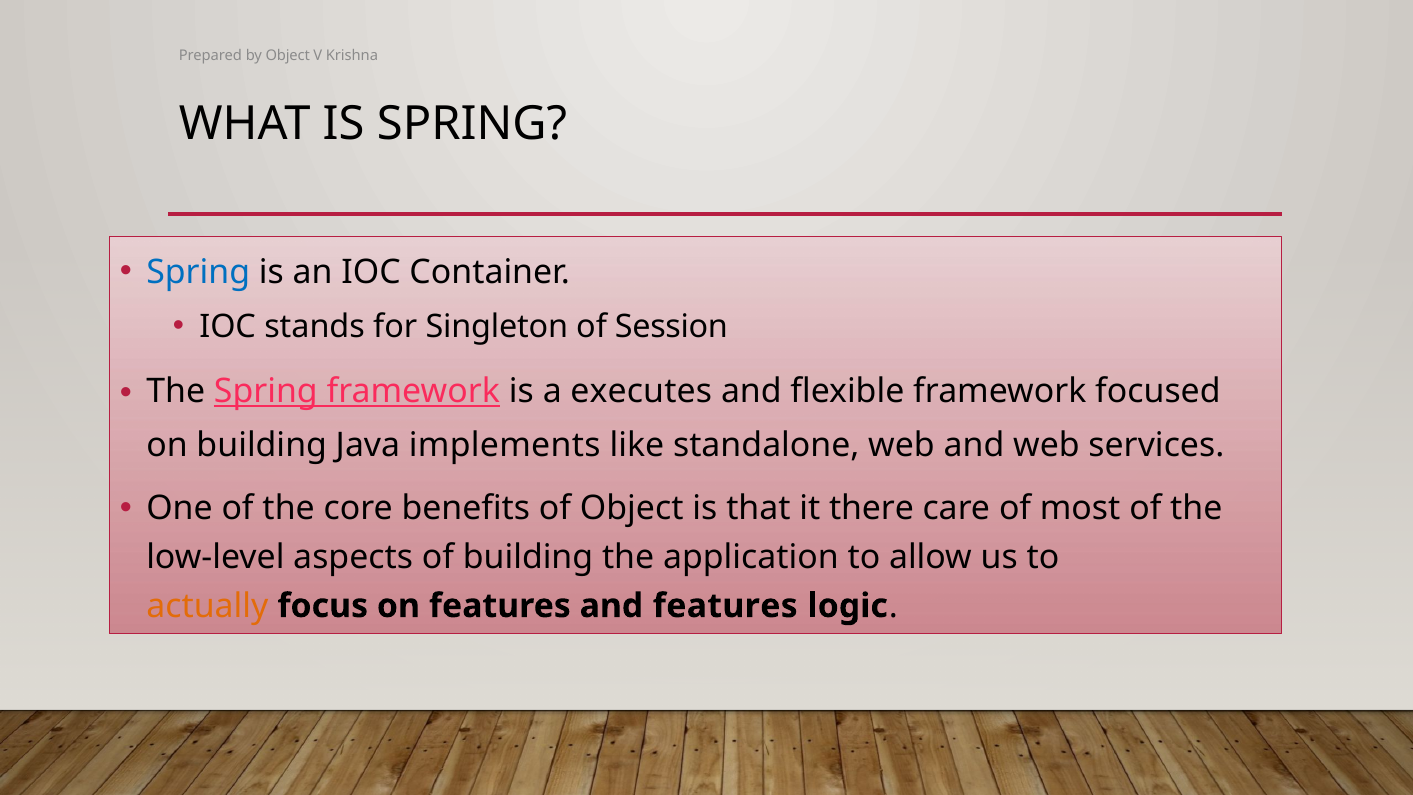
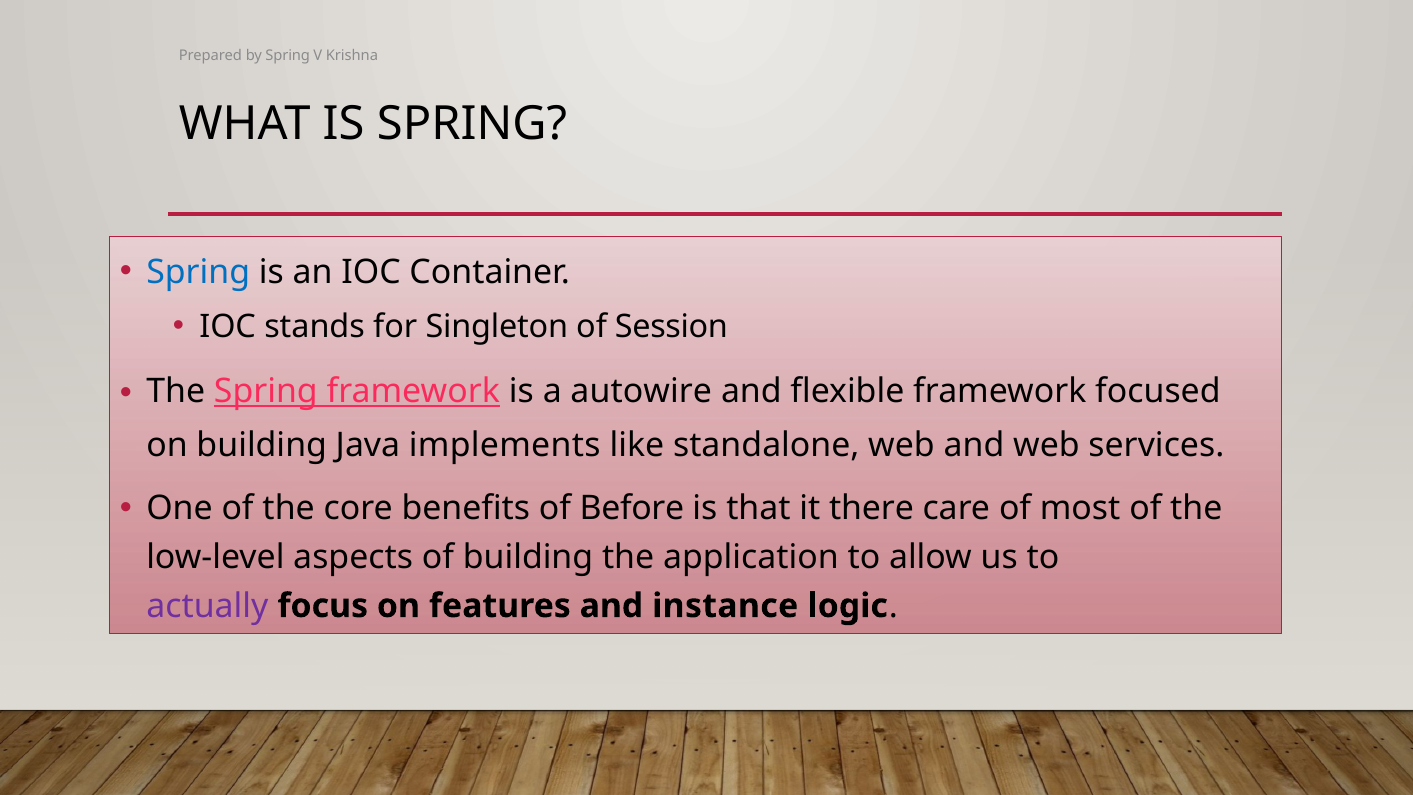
by Object: Object -> Spring (288, 56)
executes: executes -> autowire (641, 391)
of Object: Object -> Before (632, 508)
actually colour: orange -> purple (207, 606)
and features: features -> instance (725, 606)
